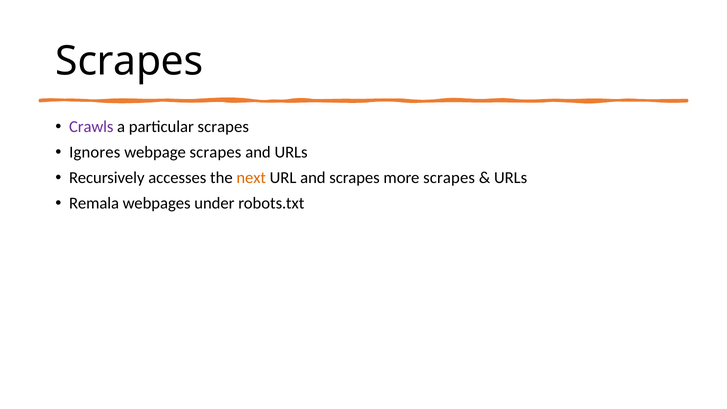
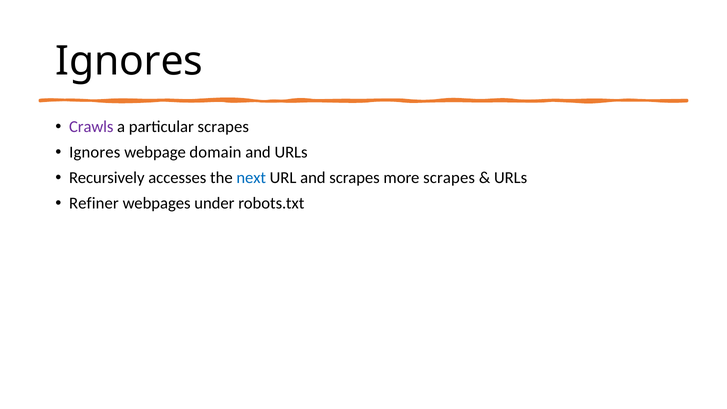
Scrapes: Scrapes -> Ignores (129, 61)
webpage scrapes: scrapes -> domain (215, 152)
next colour: orange -> blue (251, 178)
Remala: Remala -> Refiner (94, 203)
